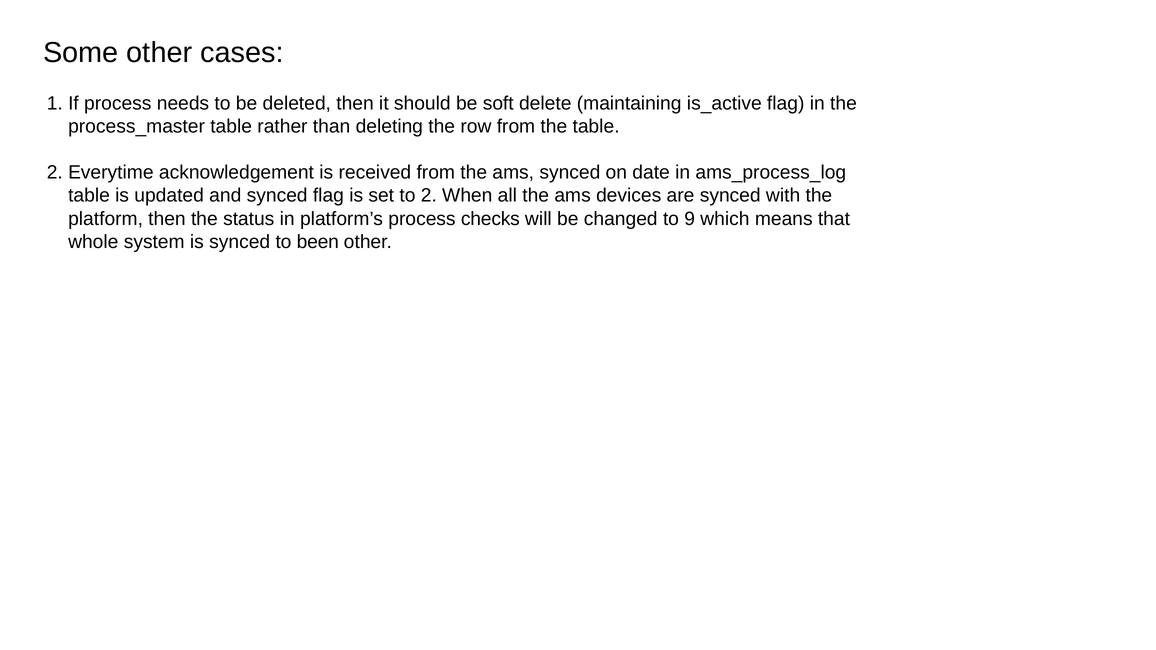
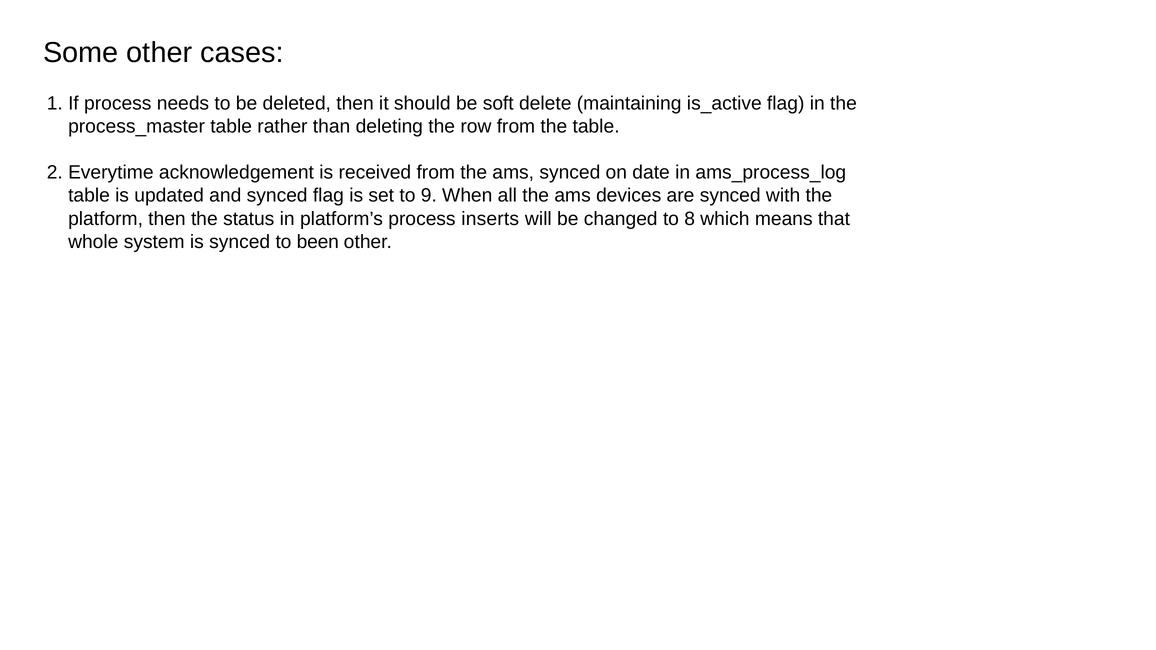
to 2: 2 -> 9 (429, 196)
checks: checks -> inserts (490, 219)
9: 9 -> 8 (690, 219)
